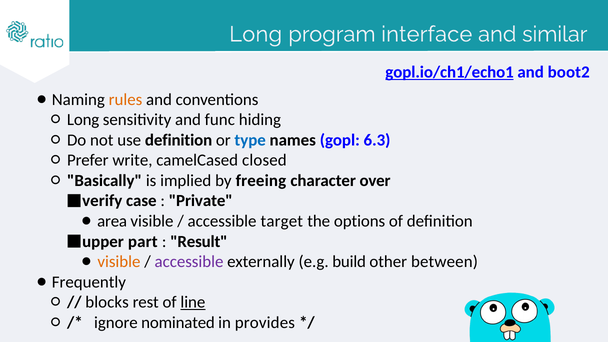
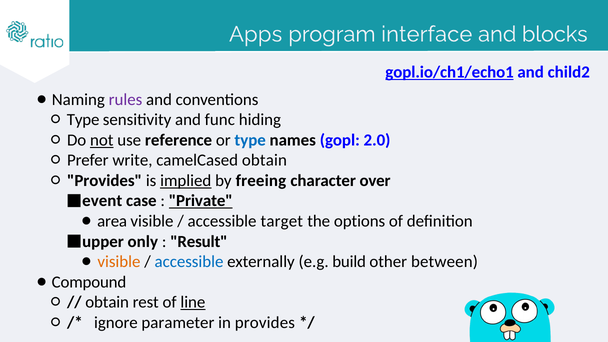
Long: Long -> Apps (256, 34)
similar: similar -> blocks (555, 34)
boot2: boot2 -> child2 (569, 72)
rules colour: orange -> purple (125, 100)
Long: Long -> Type (83, 120)
not underline: none -> present (102, 140)
use definition: definition -> reference (179, 140)
6.3: 6.3 -> 2.0 (377, 140)
camelCased closed: closed -> obtain (264, 160)
Basically: Basically -> Provides (105, 181)
implied underline: none -> present (186, 181)
verify: verify -> event (102, 201)
Private underline: none -> present (201, 201)
part: part -> only (143, 241)
accessible colour: purple -> blue (189, 262)
Frequently: Frequently -> Compound (89, 282)
blocks: blocks -> obtain (107, 302)
nominated: nominated -> parameter (178, 322)
